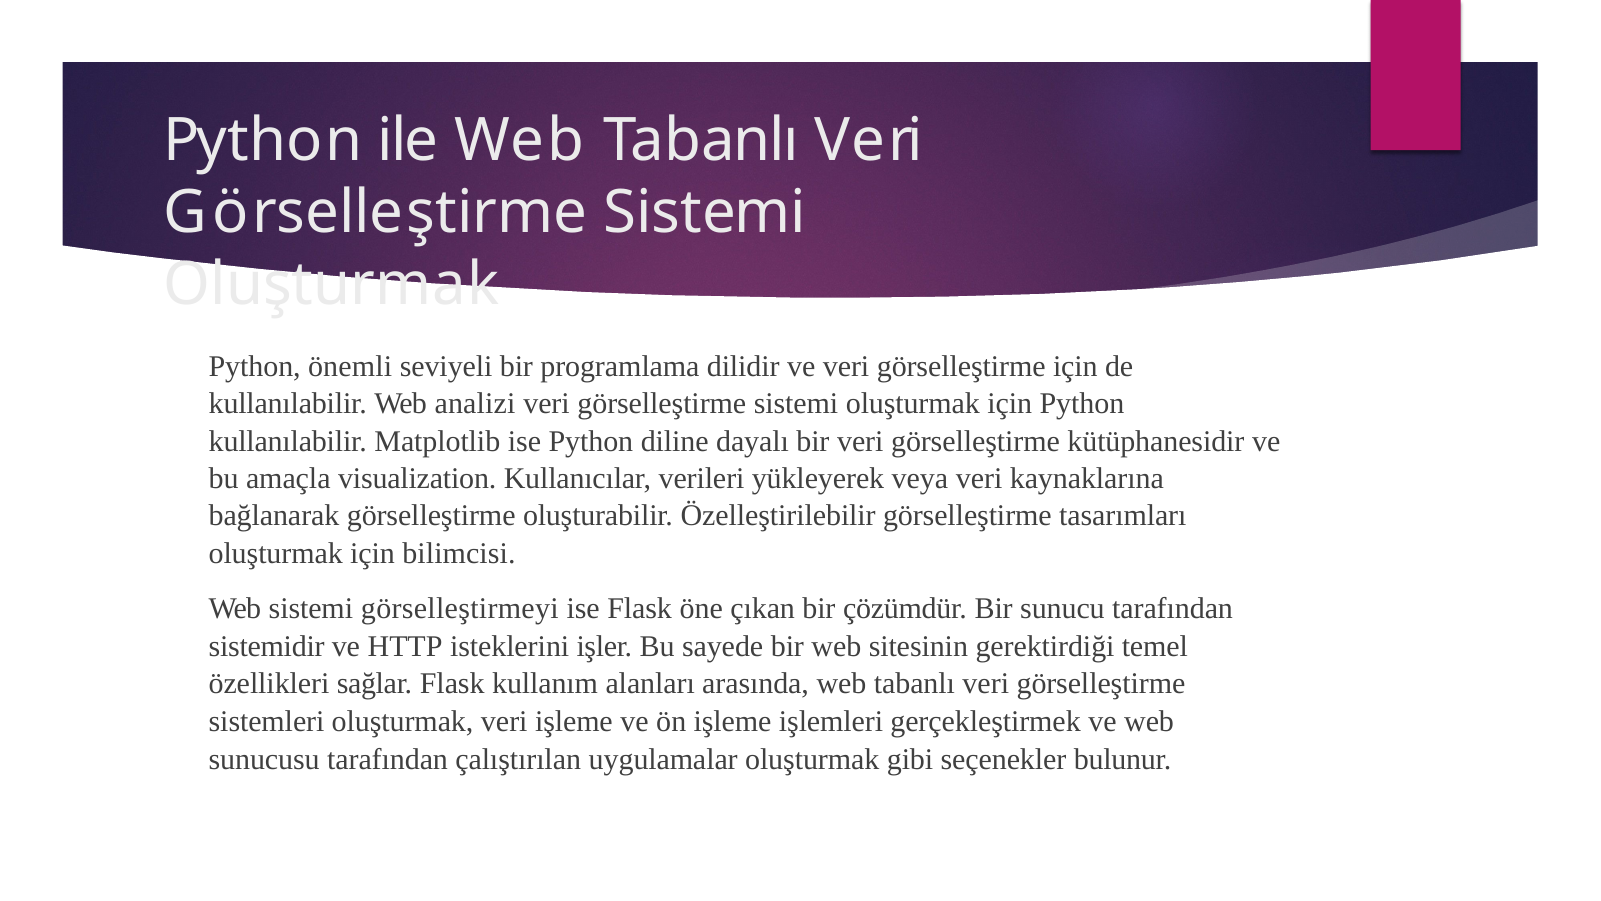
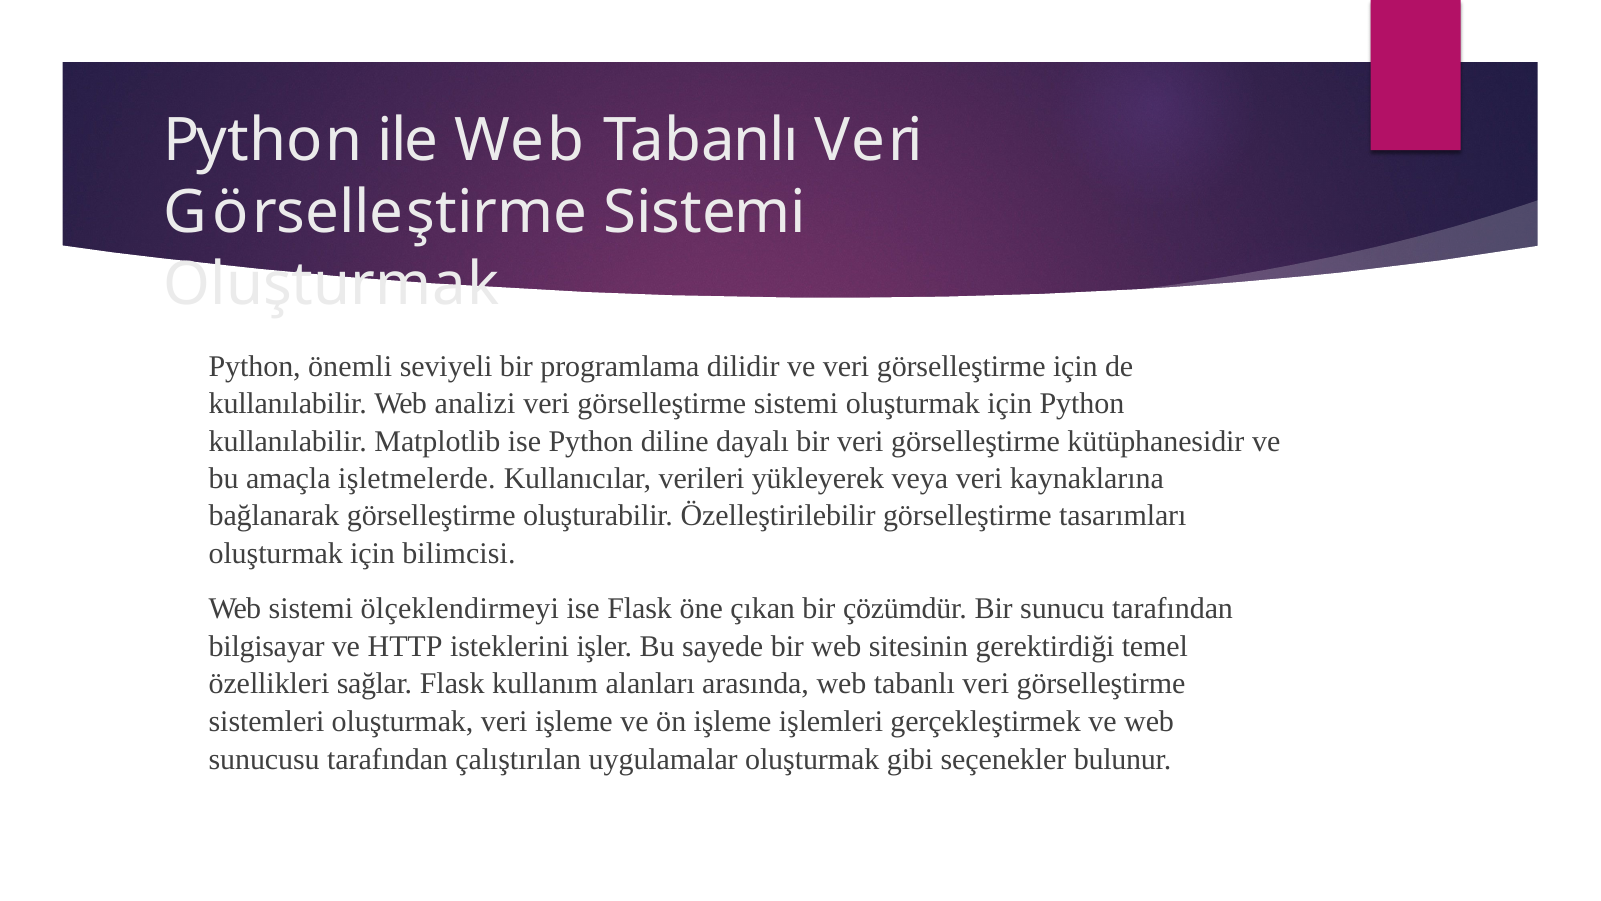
visualization: visualization -> işletmelerde (417, 478)
görselleştirmeyi: görselleştirmeyi -> ölçeklendirmeyi (460, 608)
sistemidir: sistemidir -> bilgisayar (267, 646)
